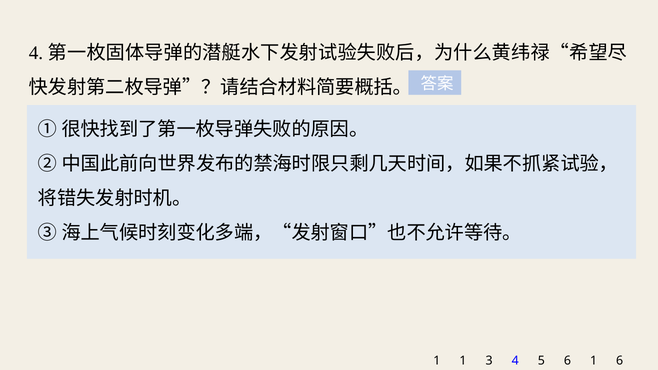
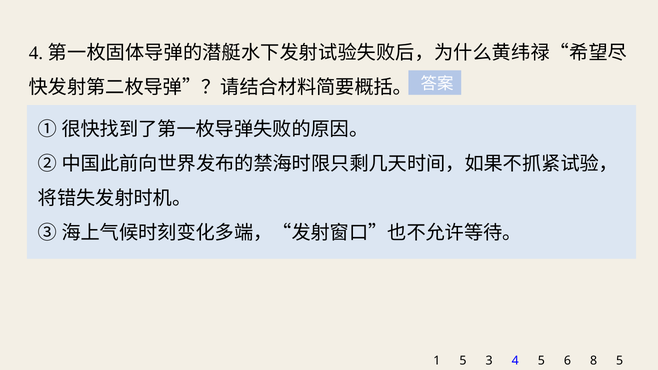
1 1: 1 -> 5 (463, 361)
3 1: 1 -> 8 (594, 361)
4 6: 6 -> 5 (620, 361)
